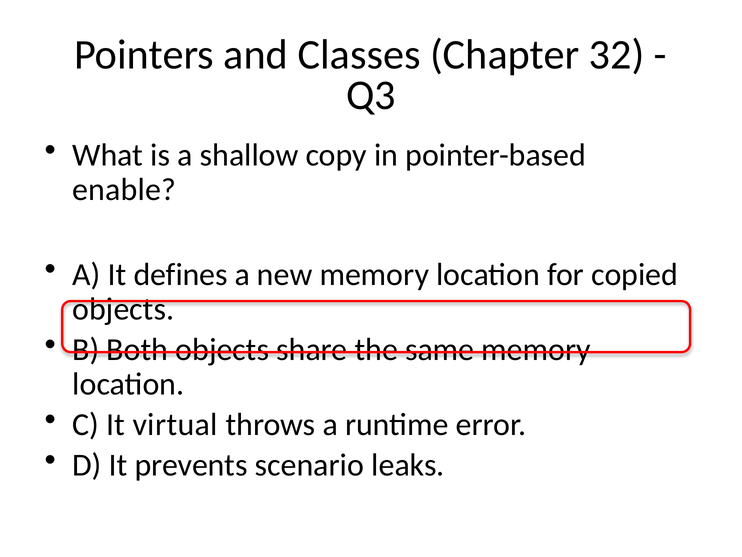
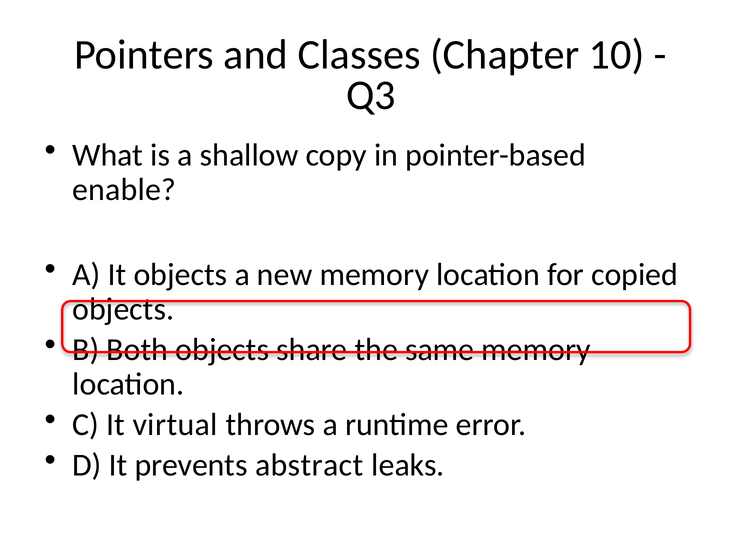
32: 32 -> 10 (617, 55)
It defines: defines -> objects (180, 274)
scenario: scenario -> abstract (309, 465)
